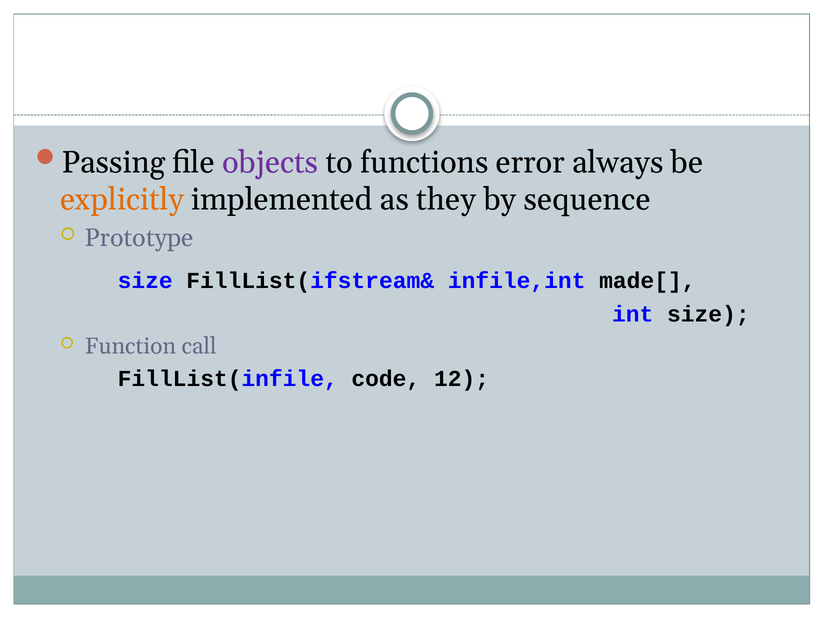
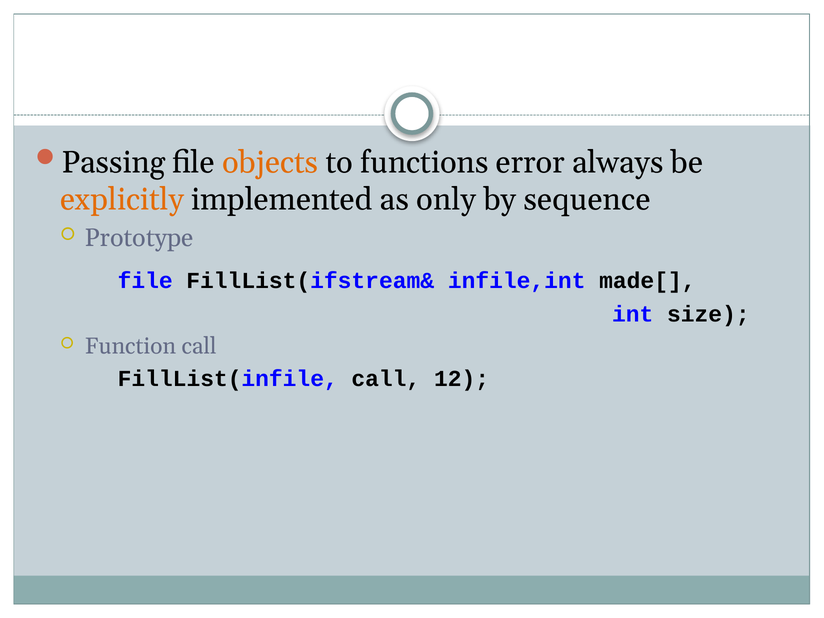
objects colour: purple -> orange (270, 162)
they: they -> only (446, 199)
size: size -> file (145, 281)
FillList(infile code: code -> call (386, 378)
